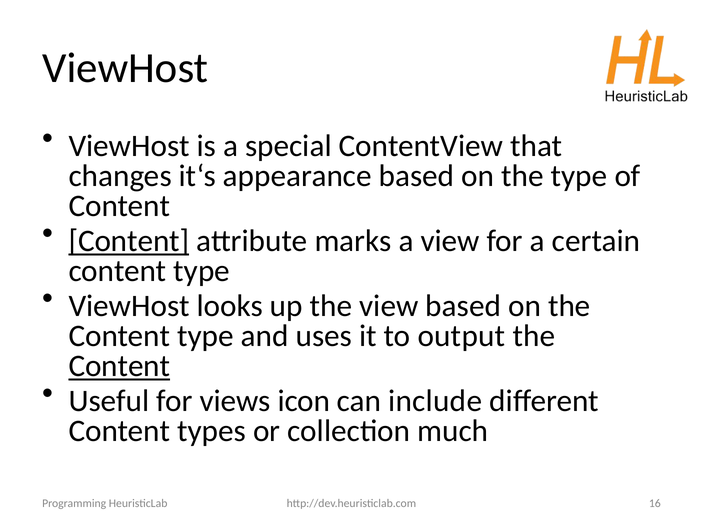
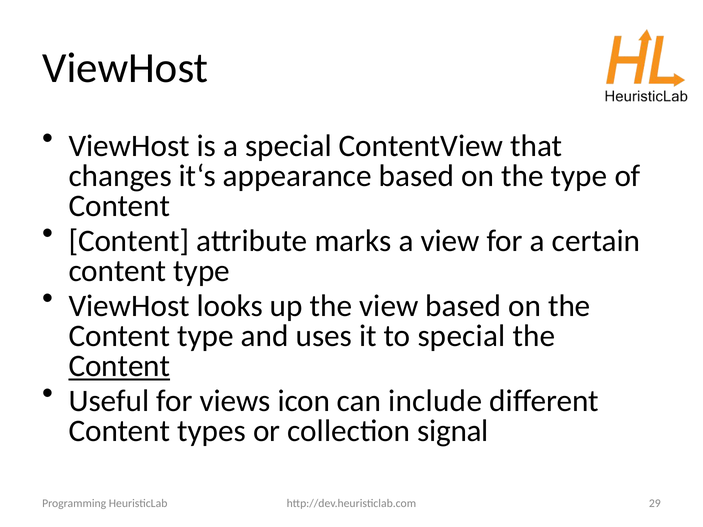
Content underline: present -> none (129, 241)
to output: output -> special (461, 336)
much: much -> signal (453, 431)
16: 16 -> 29 (655, 503)
